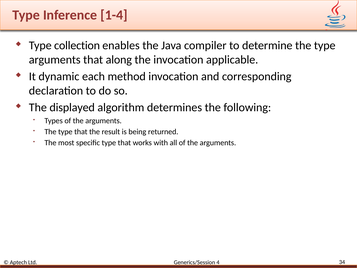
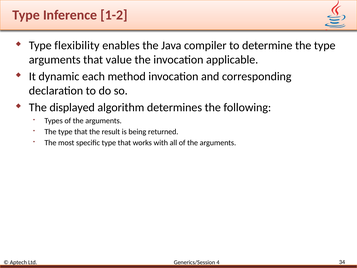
1-4: 1-4 -> 1-2 (114, 15)
collection: collection -> flexibility (77, 45)
along: along -> value (119, 60)
